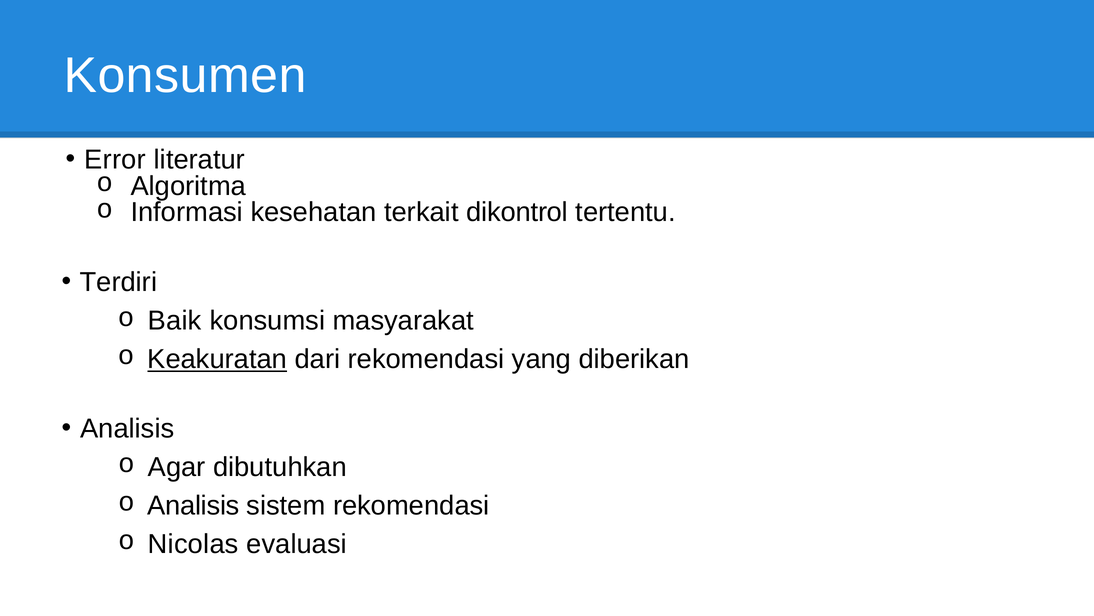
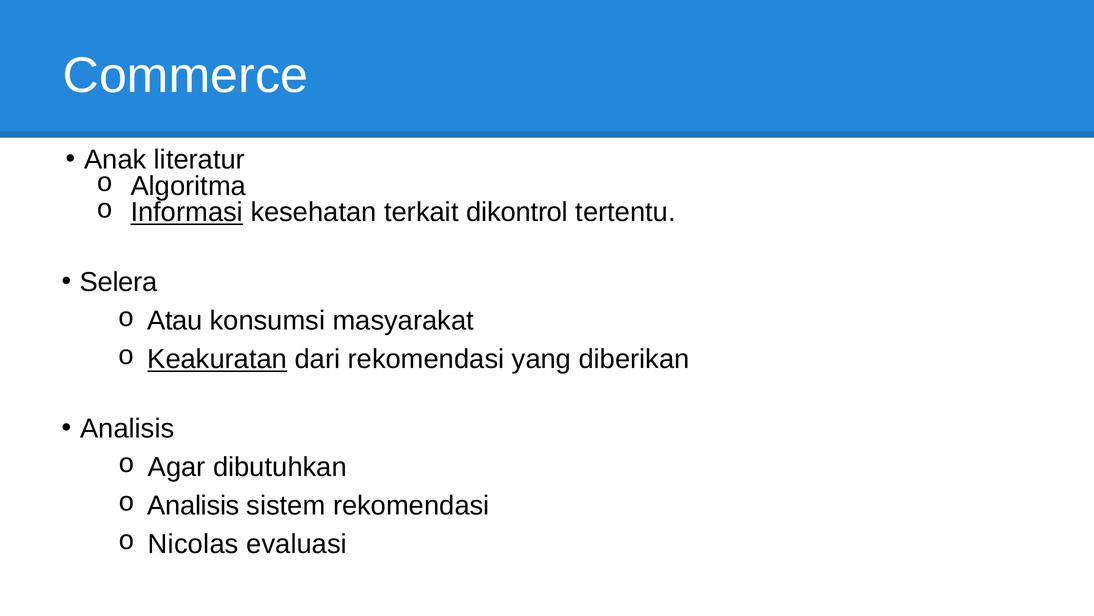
Konsumen: Konsumen -> Commerce (185, 76)
Error: Error -> Anak (115, 160)
Informasi underline: none -> present (187, 212)
Terdiri: Terdiri -> Selera (119, 282)
Baik: Baik -> Atau (175, 321)
